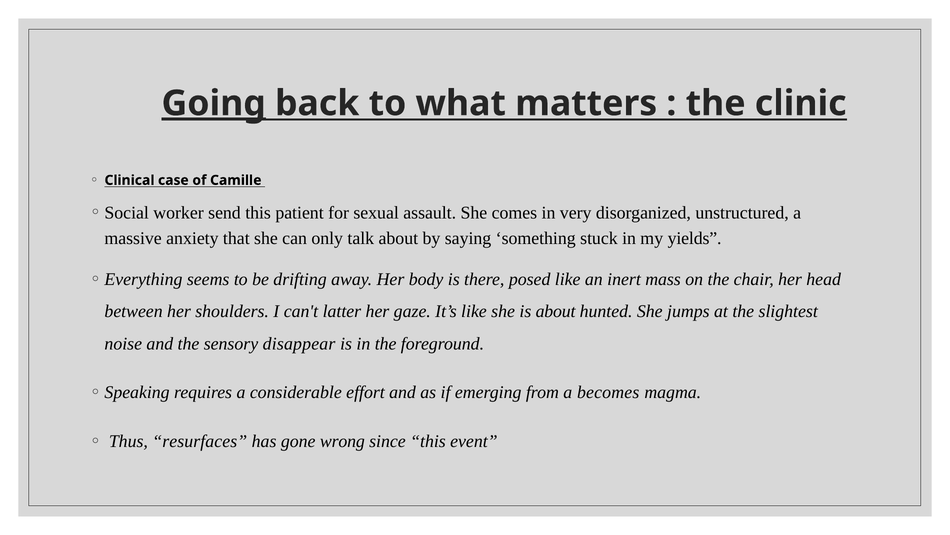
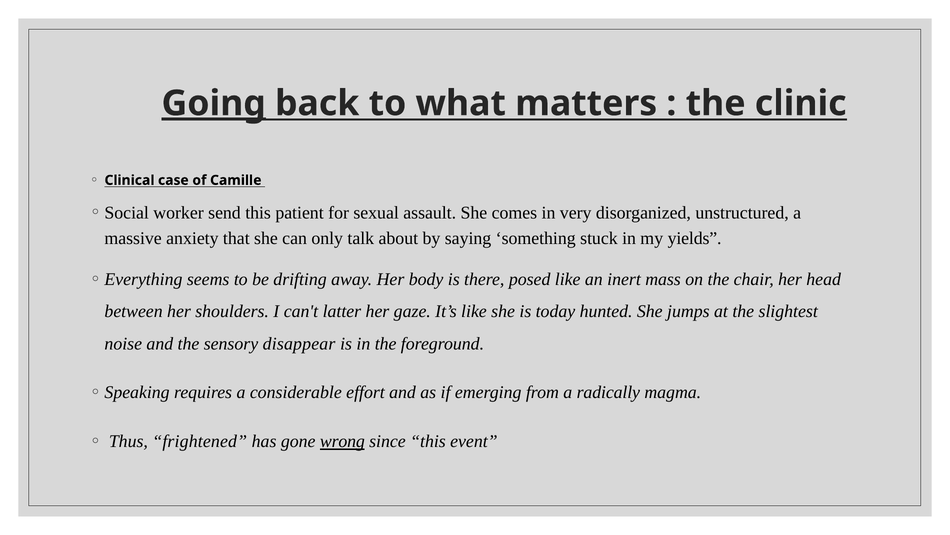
is about: about -> today (555, 311)
becomes: becomes -> radically (608, 392)
resurfaces: resurfaces -> frightened (200, 441)
wrong underline: none -> present (342, 441)
